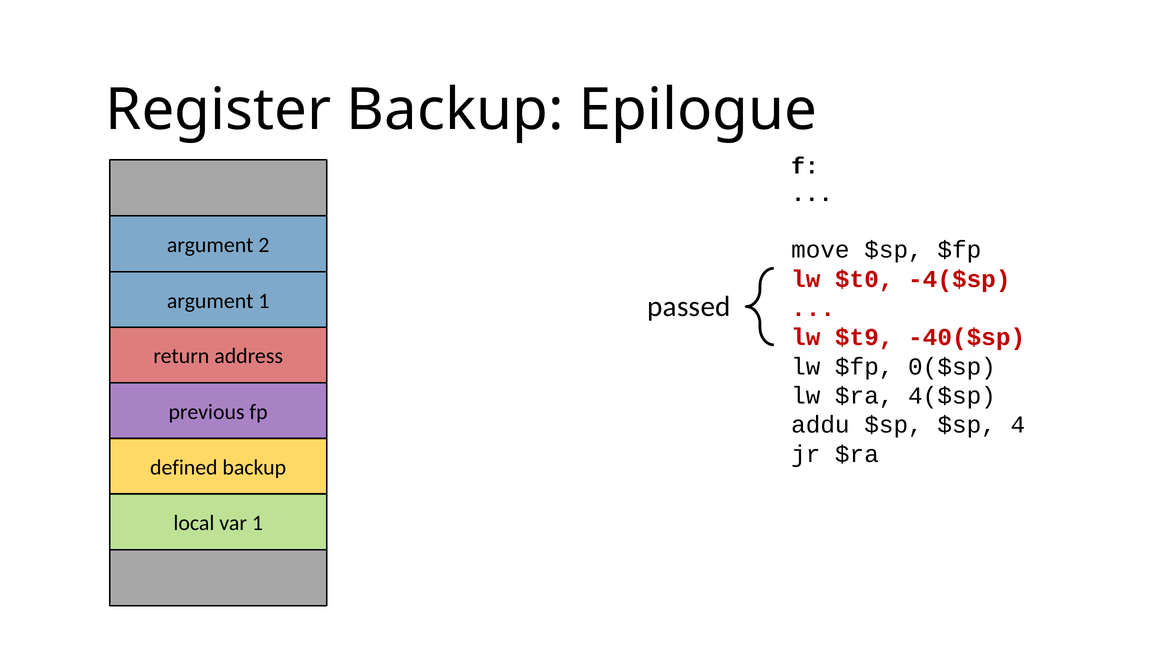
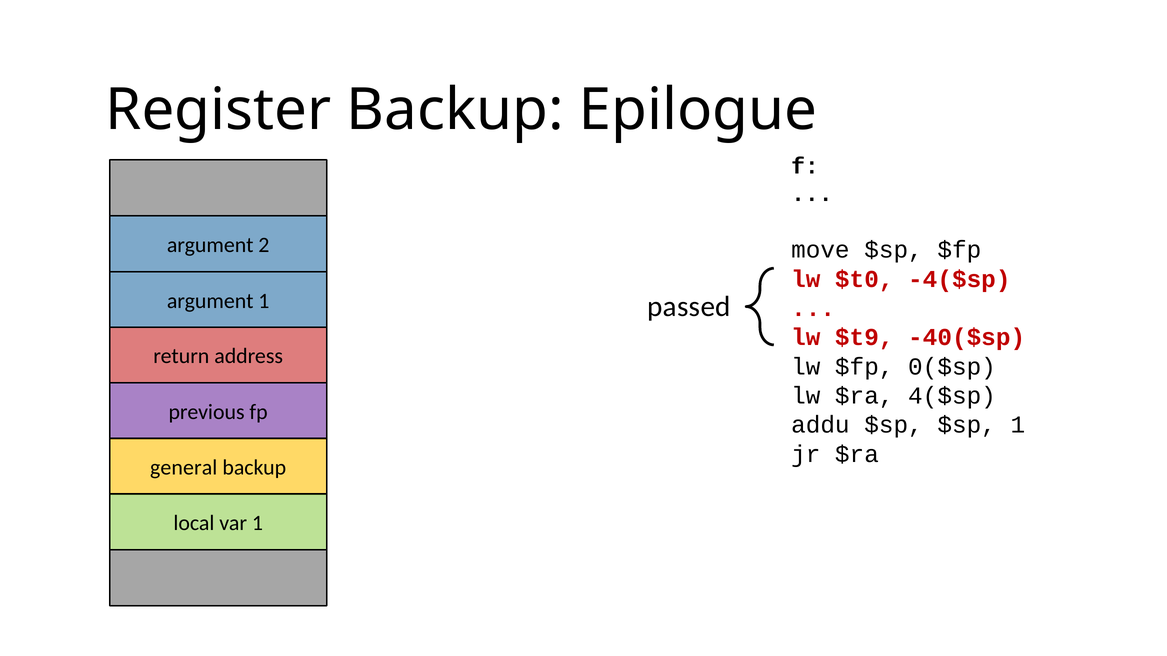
$sp 4: 4 -> 1 (1018, 425)
defined: defined -> general (184, 468)
